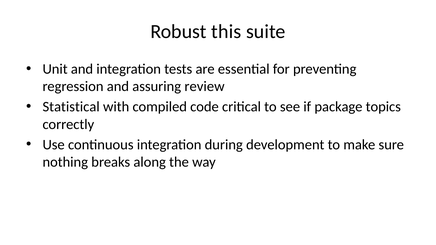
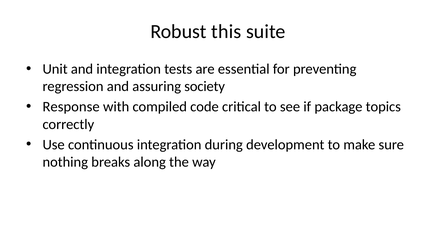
review: review -> society (205, 87)
Statistical: Statistical -> Response (71, 107)
